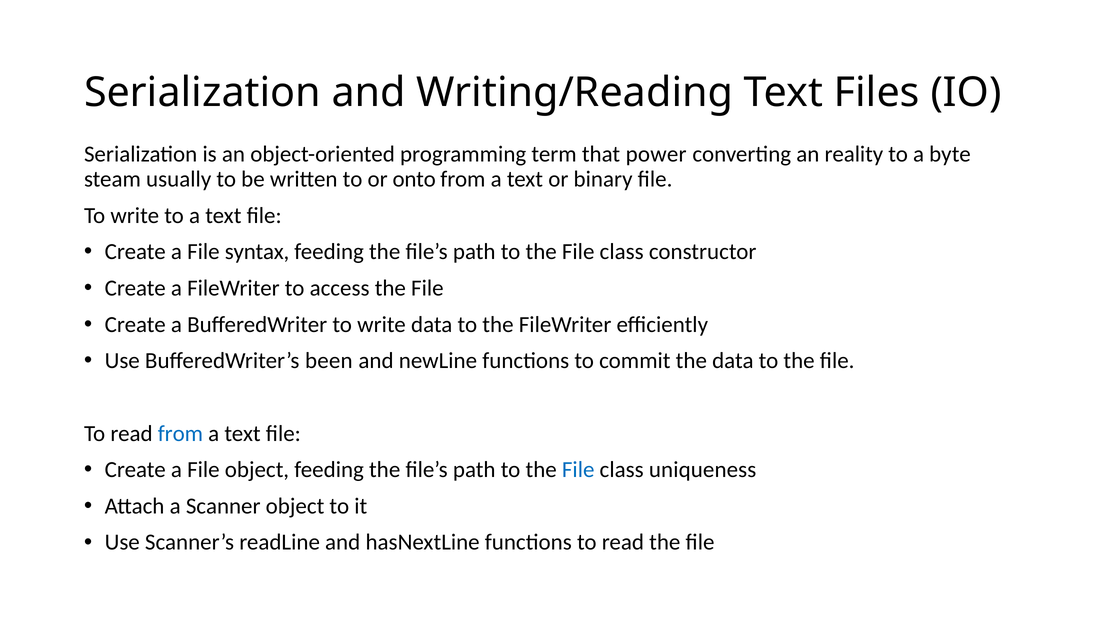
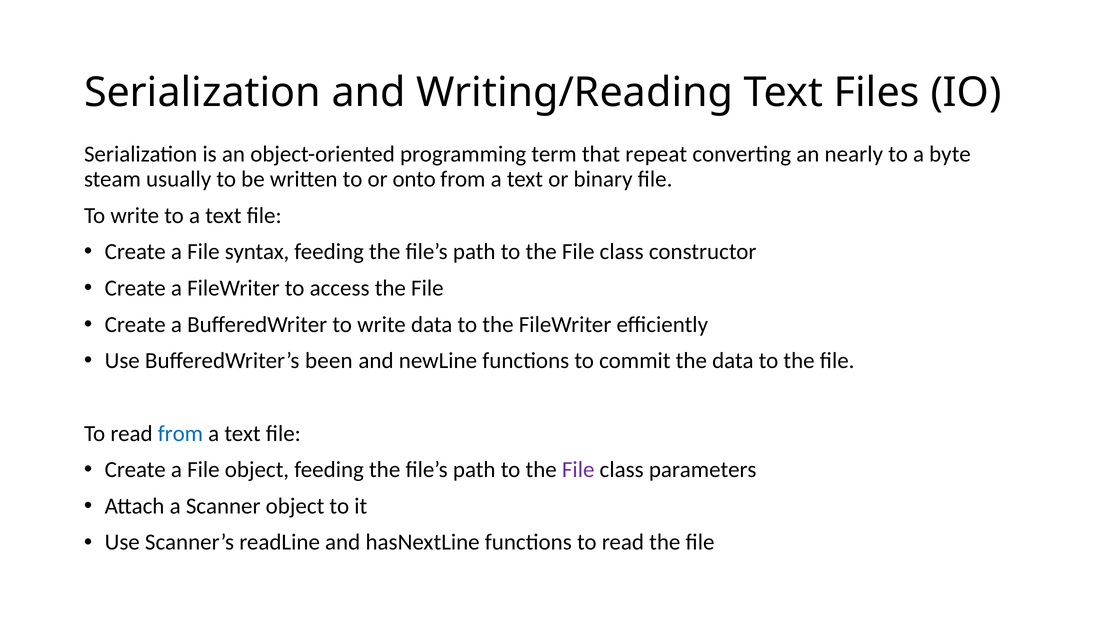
power: power -> repeat (656, 154)
reality: reality -> nearly (854, 154)
File colour: blue -> purple (578, 470)
uniqueness: uniqueness -> parameters (703, 470)
